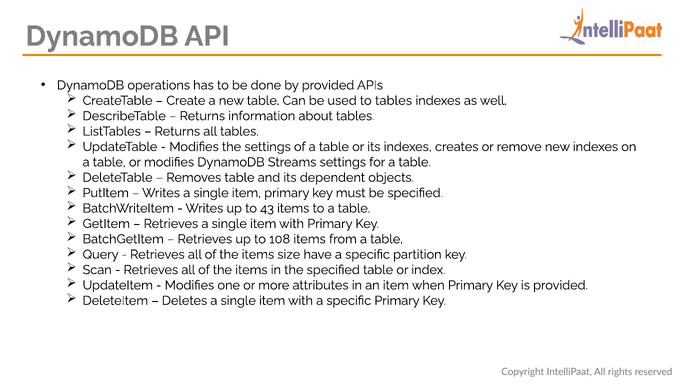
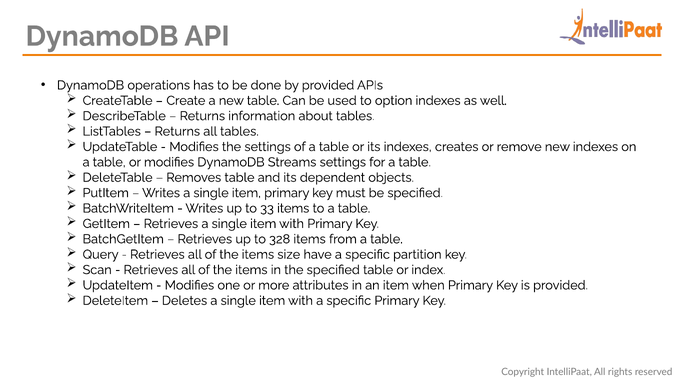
to tables: tables -> option (394, 101)
43: 43 -> 33 (267, 208)
108: 108 -> 328 (280, 239)
